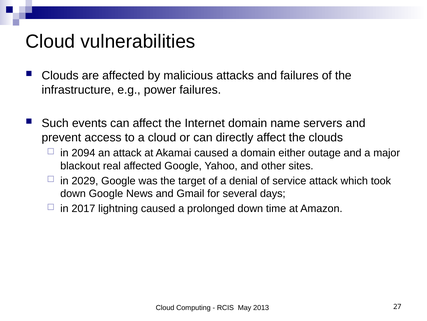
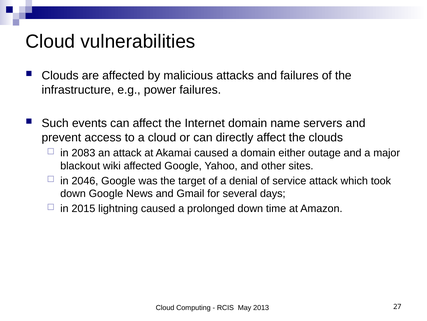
2094: 2094 -> 2083 (83, 153)
real: real -> wiki (112, 166)
2029: 2029 -> 2046 (85, 180)
2017: 2017 -> 2015 (83, 208)
